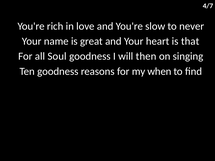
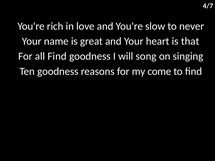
all Soul: Soul -> Find (57, 56)
then: then -> song (146, 56)
when: when -> come (159, 71)
